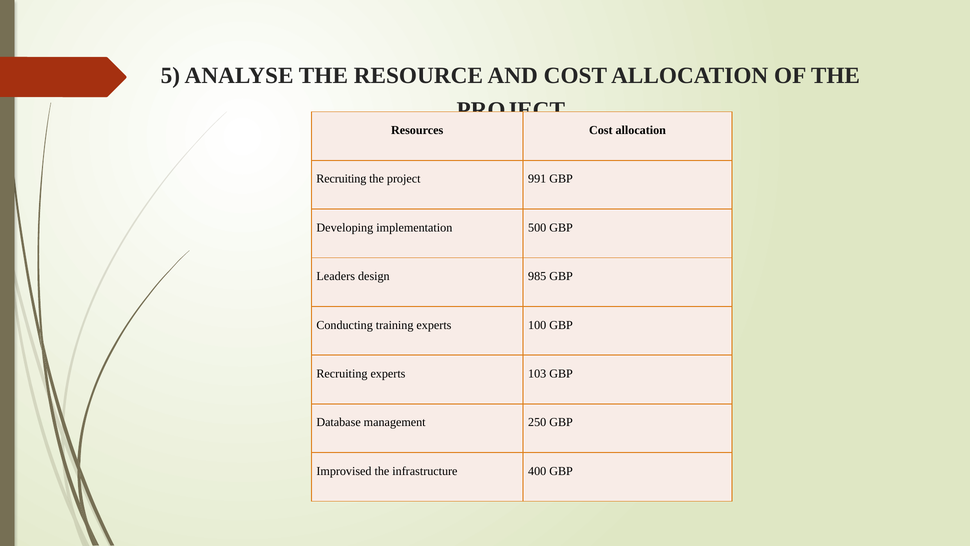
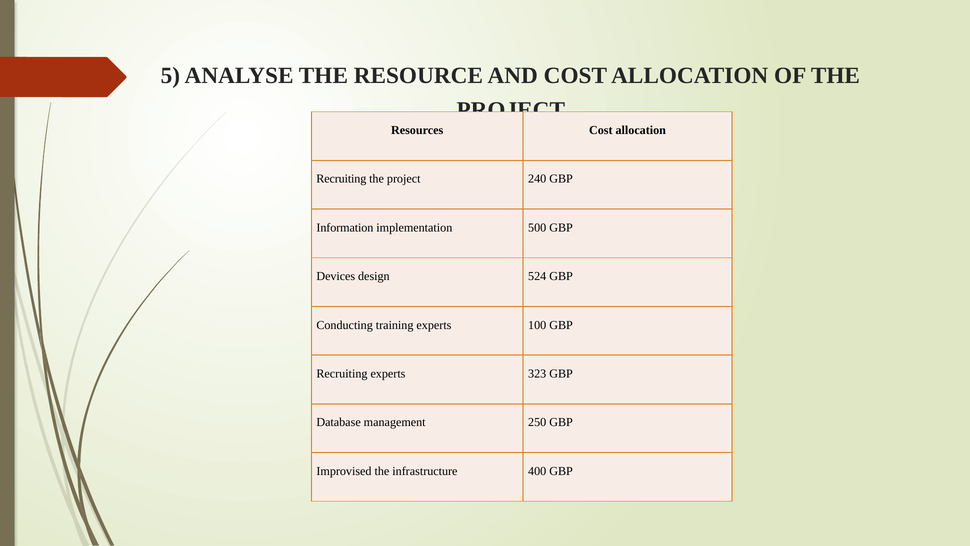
991: 991 -> 240 (537, 179)
Developing: Developing -> Information (345, 228)
Leaders: Leaders -> Devices (336, 276)
985: 985 -> 524 (537, 276)
103: 103 -> 323 (537, 373)
